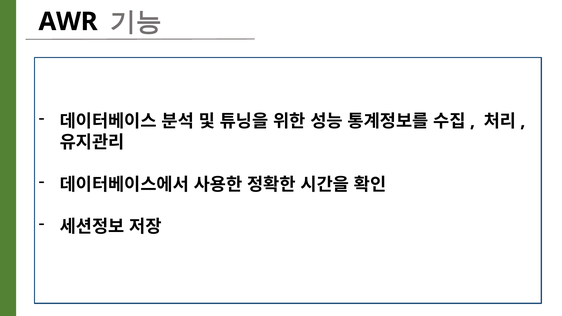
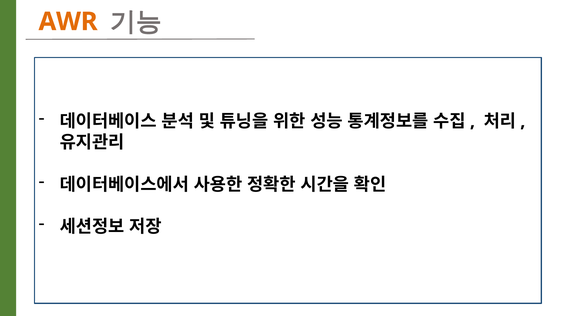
AWR colour: black -> orange (68, 22)
